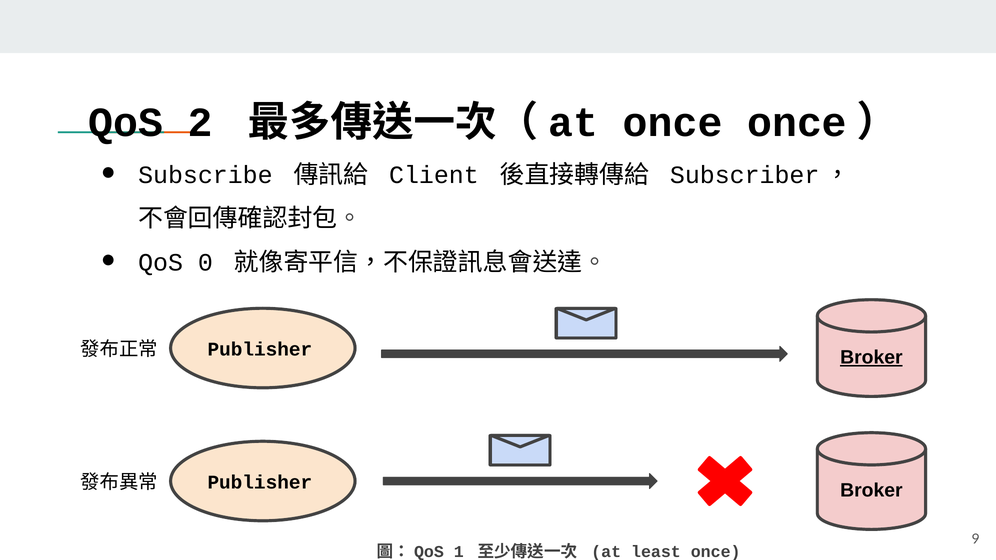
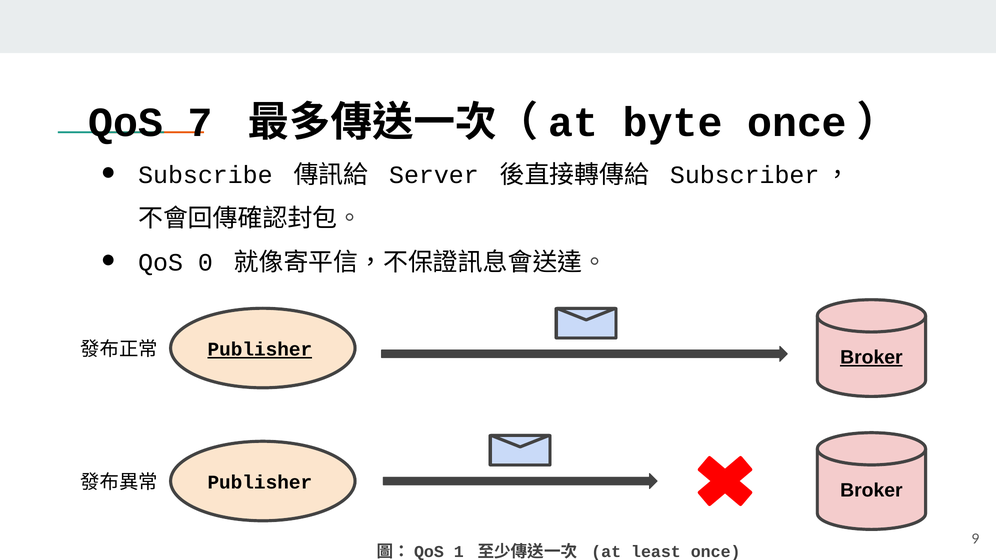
2: 2 -> 7 (200, 123)
once: once -> byte (673, 123)
Client: Client -> Server (434, 175)
Publisher underline: none -> present (260, 350)
